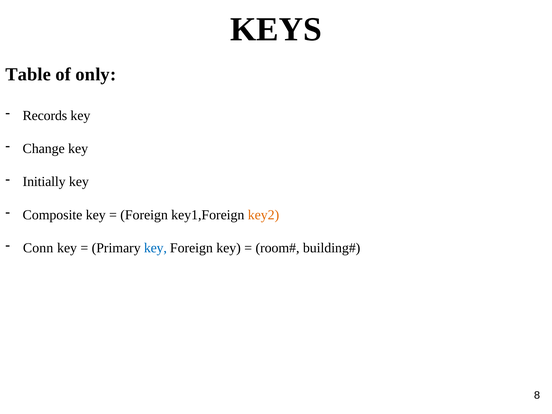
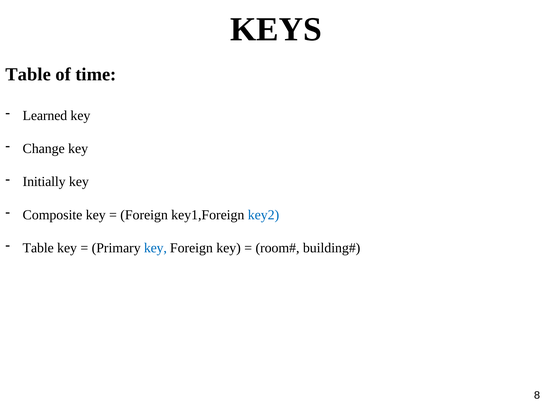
only: only -> time (96, 74)
Records: Records -> Learned (45, 116)
key2 colour: orange -> blue (263, 215)
Conn: Conn -> Table (38, 248)
